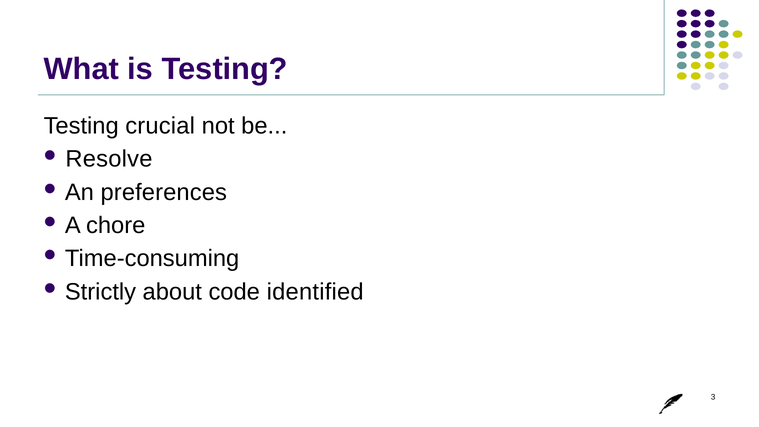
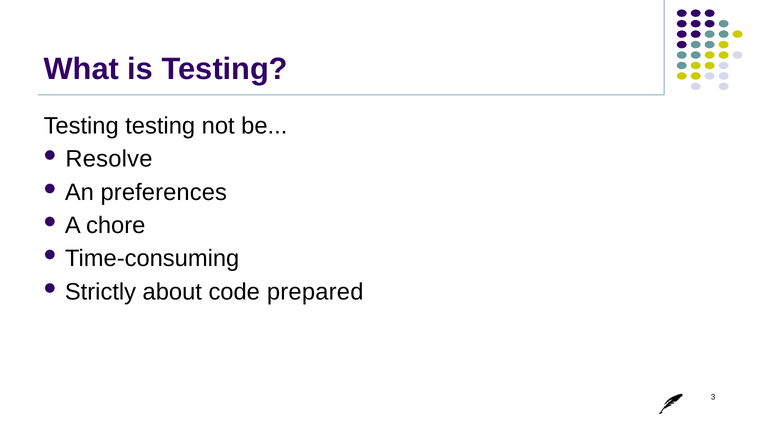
crucial: crucial -> testing (160, 126)
identified: identified -> prepared (315, 292)
